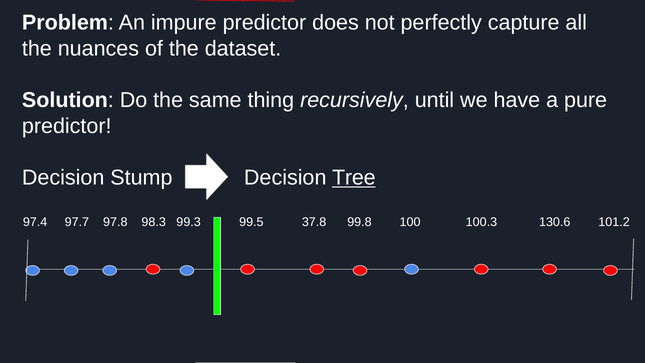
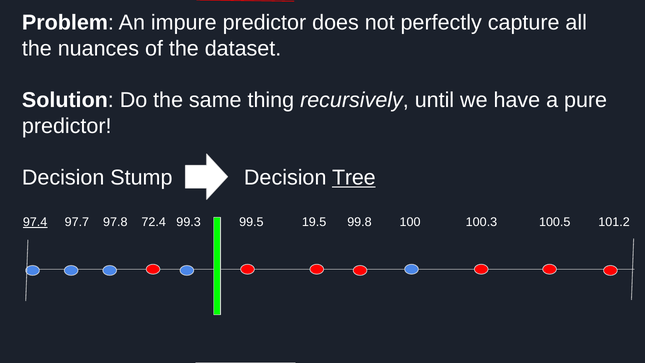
97.4 underline: none -> present (35, 222)
98.3: 98.3 -> 72.4 (154, 222)
37.8: 37.8 -> 19.5 (314, 222)
130.6: 130.6 -> 100.5 (555, 222)
